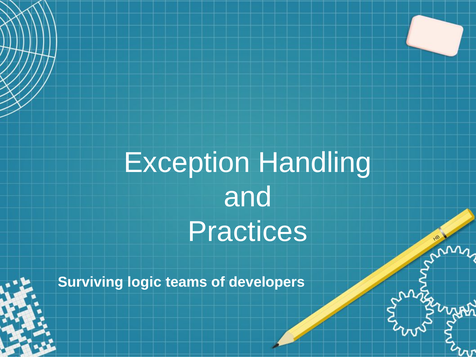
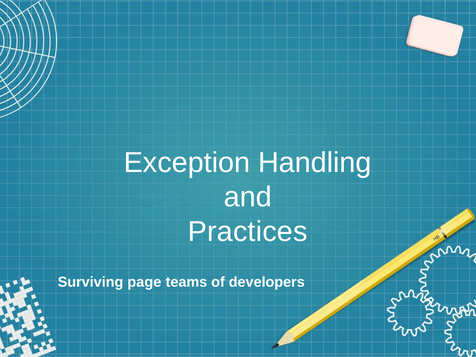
logic: logic -> page (144, 282)
